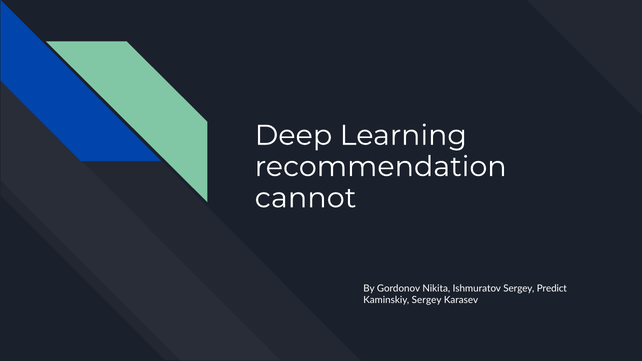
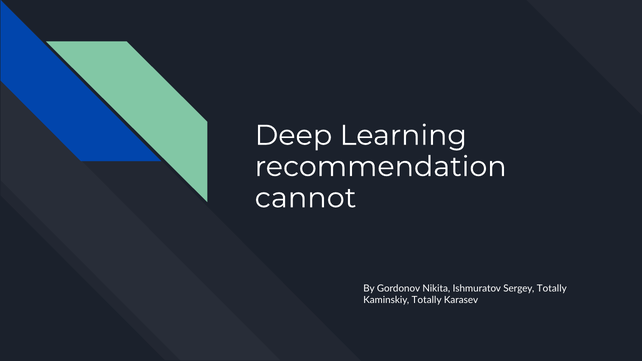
Sergey Predict: Predict -> Totally (552, 288)
Kaminskiy Sergey: Sergey -> Totally (427, 300)
